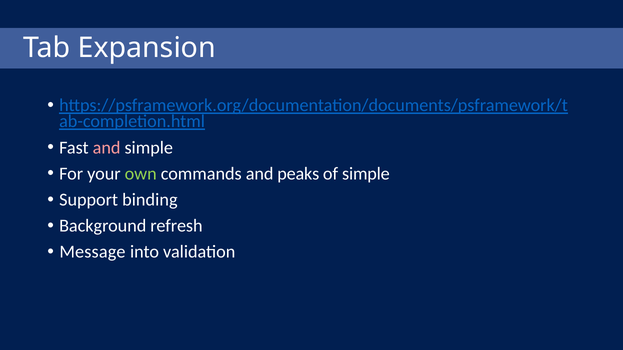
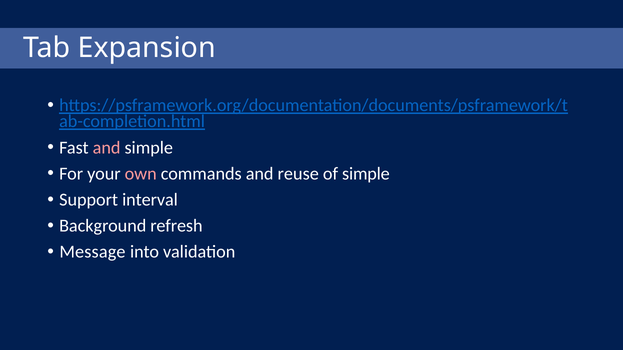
own colour: light green -> pink (141, 174)
peaks: peaks -> reuse (298, 174)
binding: binding -> interval (150, 200)
